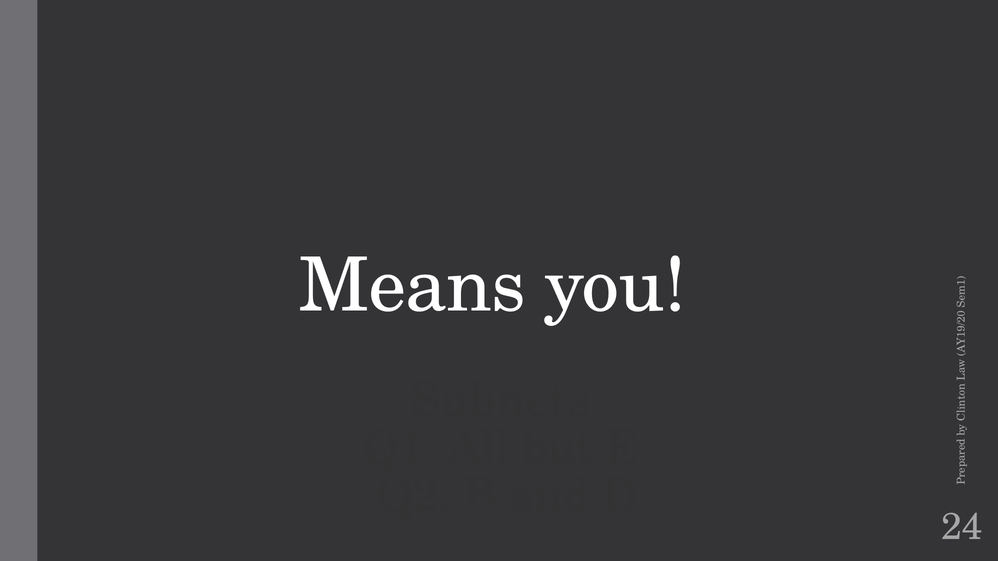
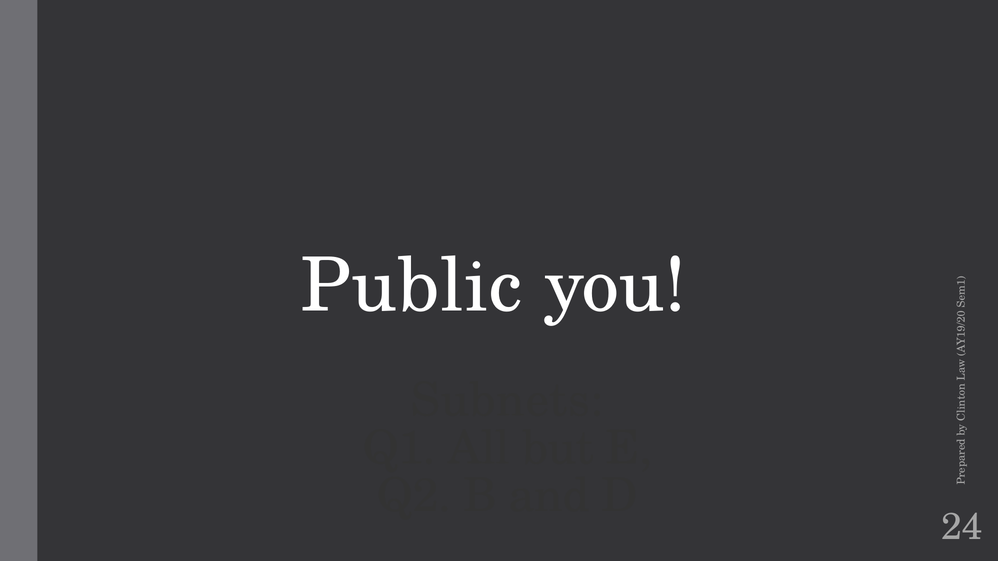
Means: Means -> Public (411, 286)
